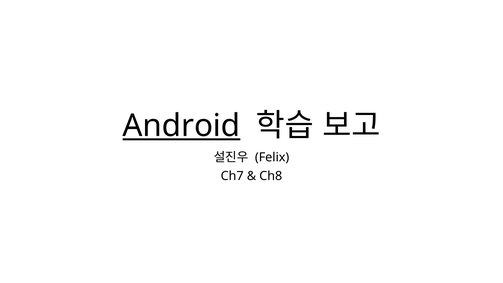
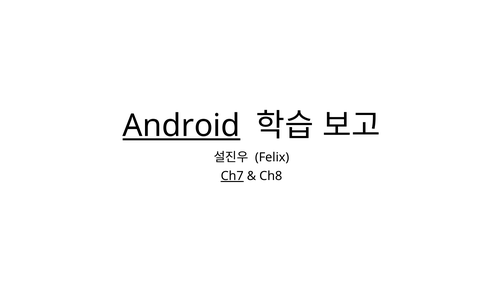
Ch7 underline: none -> present (232, 176)
